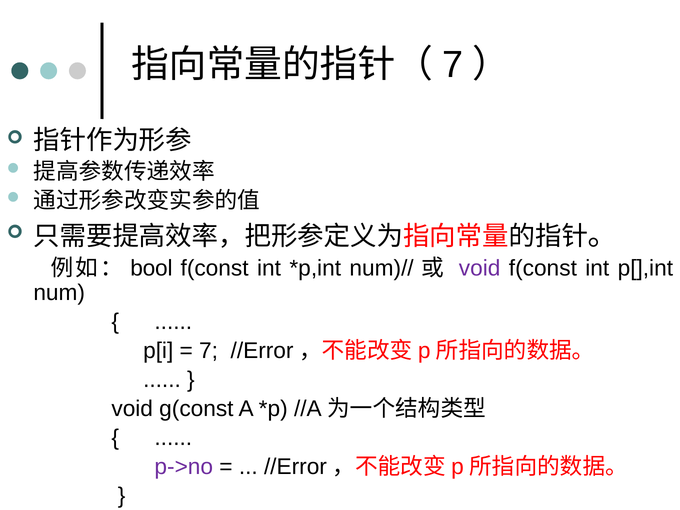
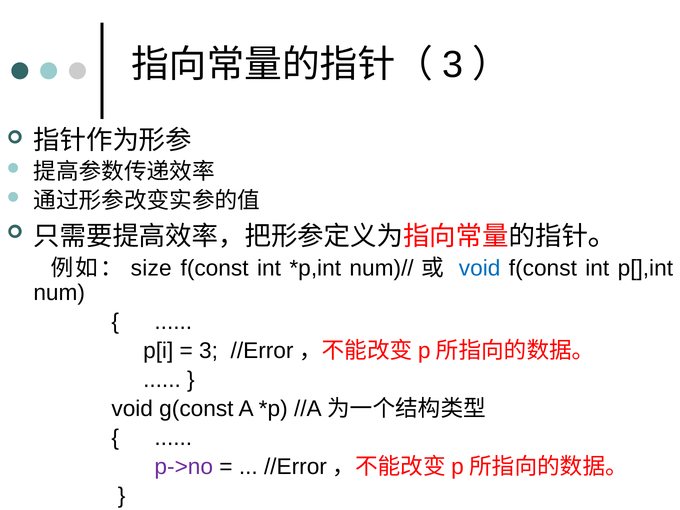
7: 7 -> 3 (453, 65)
bool: bool -> size (151, 268)
void colour: purple -> blue (480, 268)
7: 7 -> 3 (209, 351)
